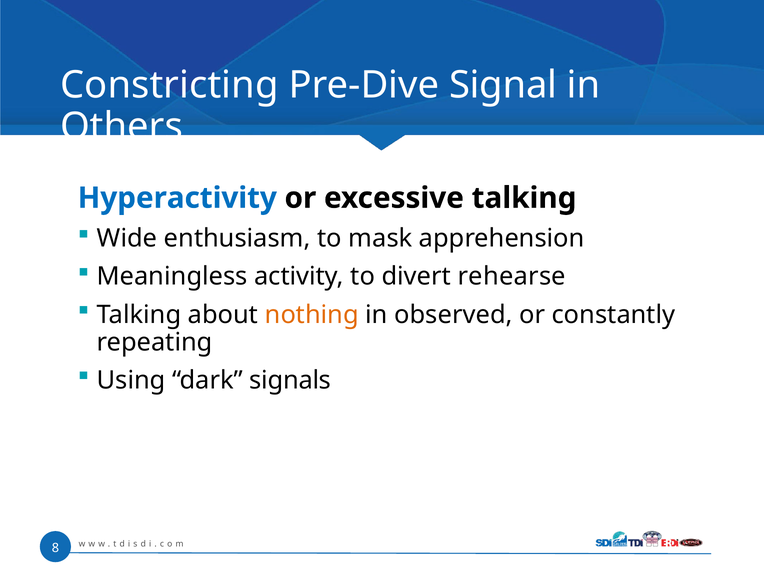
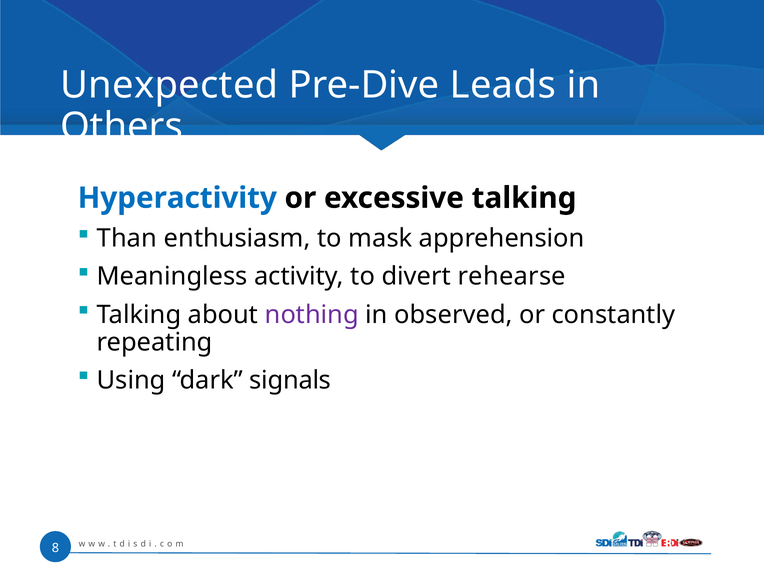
Constricting: Constricting -> Unexpected (169, 85)
Signal: Signal -> Leads (503, 85)
Wide: Wide -> Than (127, 238)
nothing colour: orange -> purple (312, 315)
